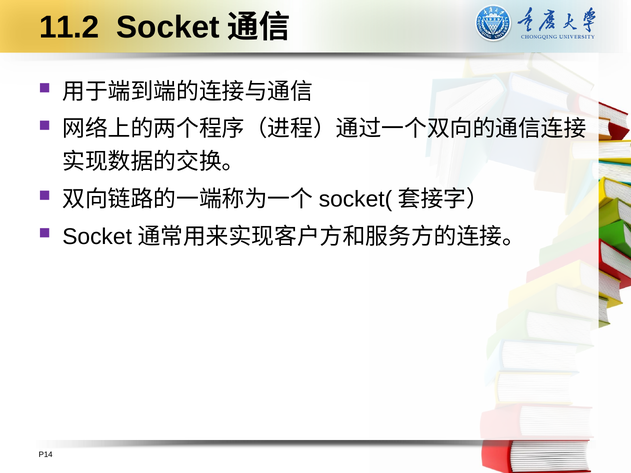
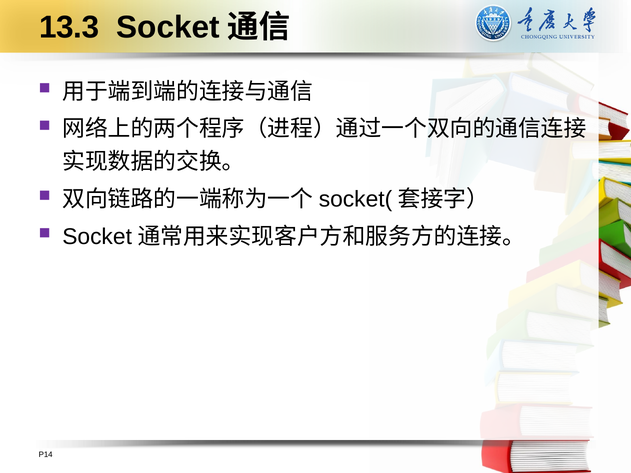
11.2: 11.2 -> 13.3 (69, 27)
